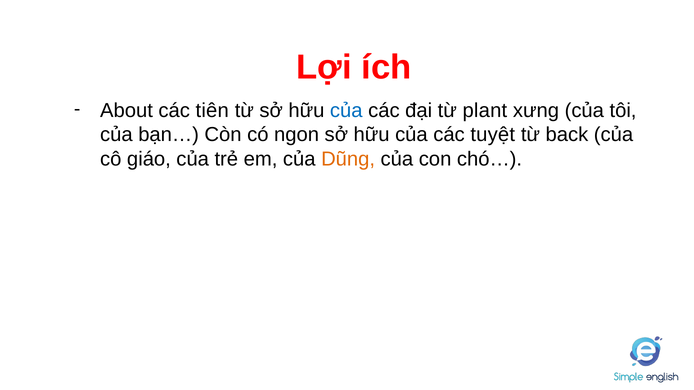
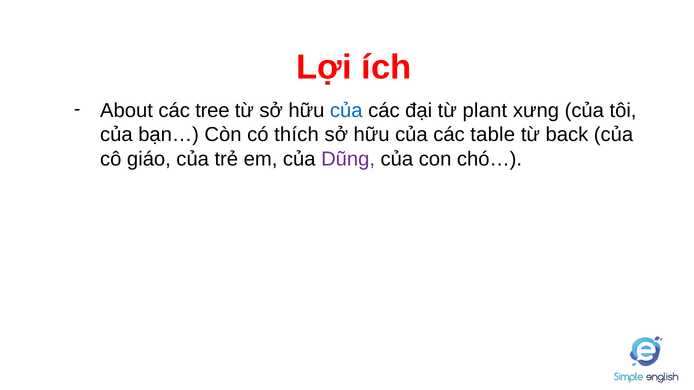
tiên: tiên -> tree (212, 111)
ngon: ngon -> thích (296, 135)
tuyệt: tuyệt -> table (493, 135)
Dũng colour: orange -> purple (348, 159)
